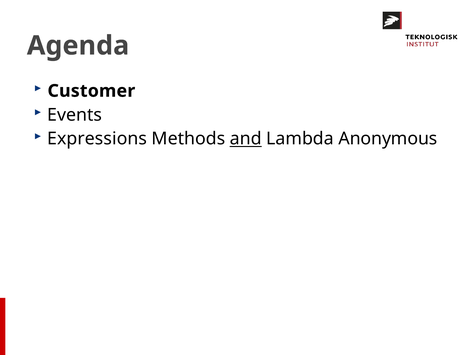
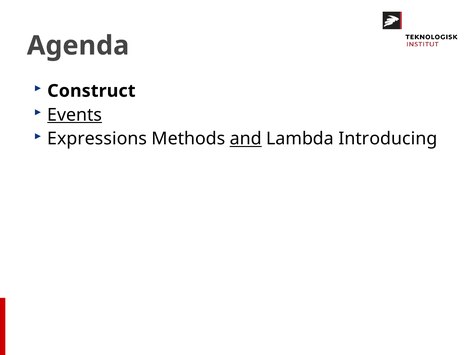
Customer: Customer -> Construct (91, 91)
Events underline: none -> present (75, 115)
Anonymous: Anonymous -> Introducing (388, 139)
